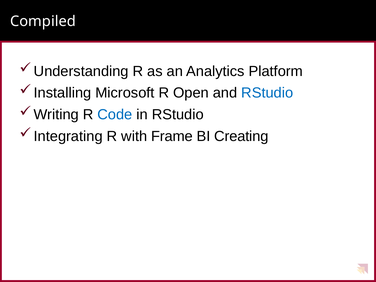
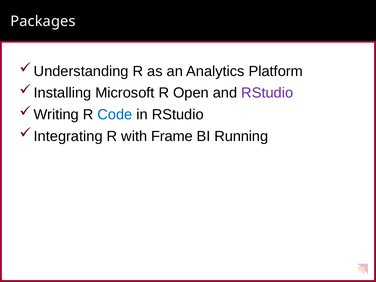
Compiled: Compiled -> Packages (43, 21)
RStudio colour: blue -> purple (267, 93)
Creating: Creating -> Running (241, 136)
